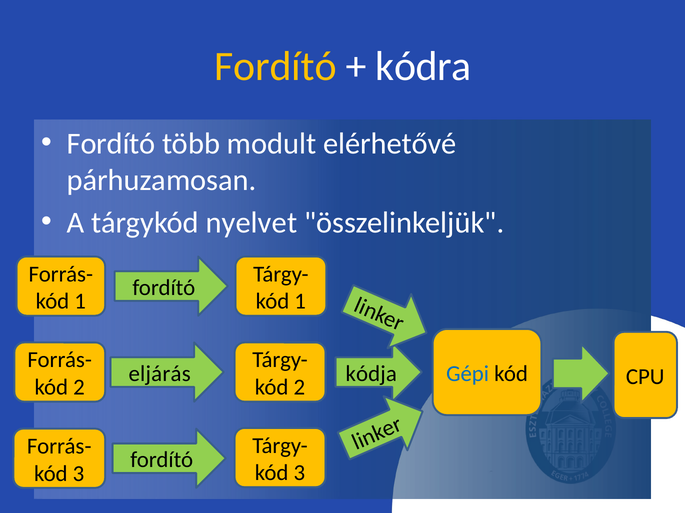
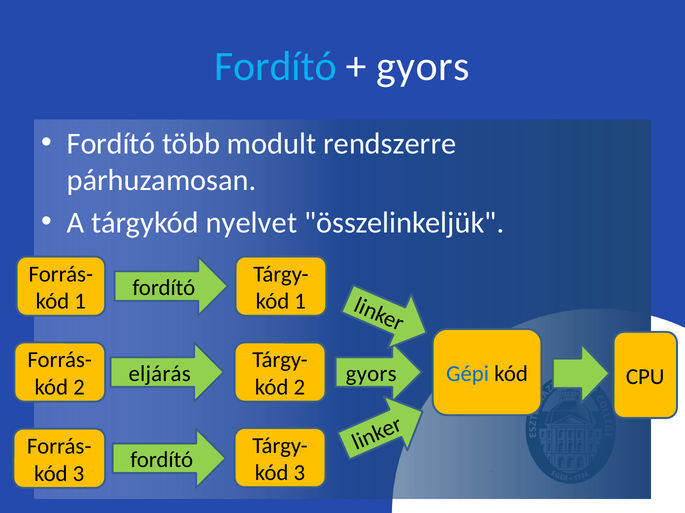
Fordító colour: yellow -> light blue (275, 66)
kódra: kódra -> gyors (423, 66)
elérhetővé: elérhetővé -> rendszerre (390, 144)
kódja: kódja -> gyors (371, 374)
